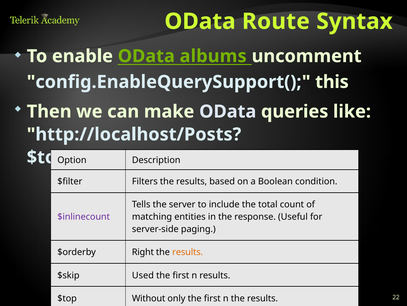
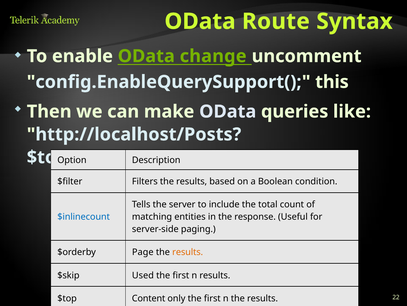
albums: albums -> change (213, 56)
$inlinecount colour: purple -> blue (84, 216)
Right: Right -> Page (143, 252)
Without: Without -> Content (149, 298)
